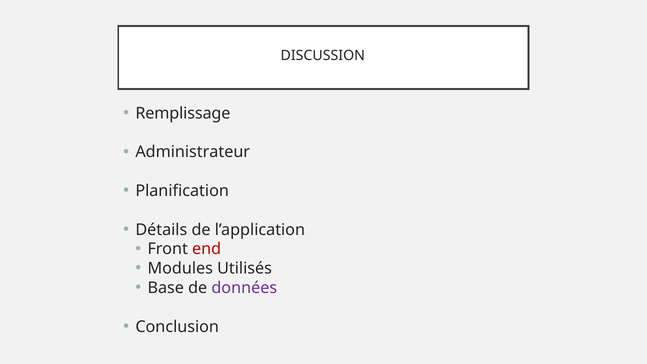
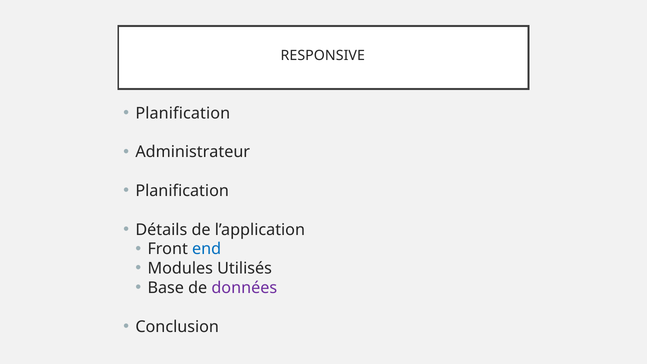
DISCUSSION: DISCUSSION -> RESPONSIVE (323, 56)
Remplissage: Remplissage -> Planification (183, 113)
end colour: red -> blue (207, 249)
